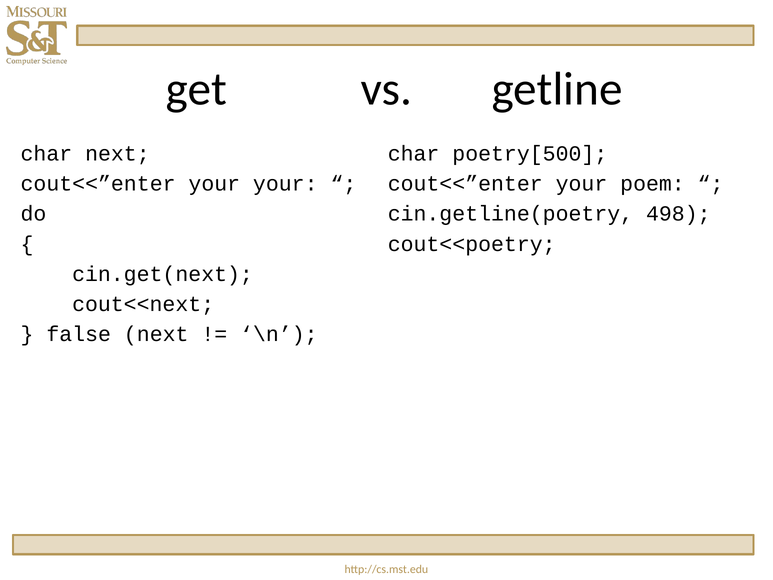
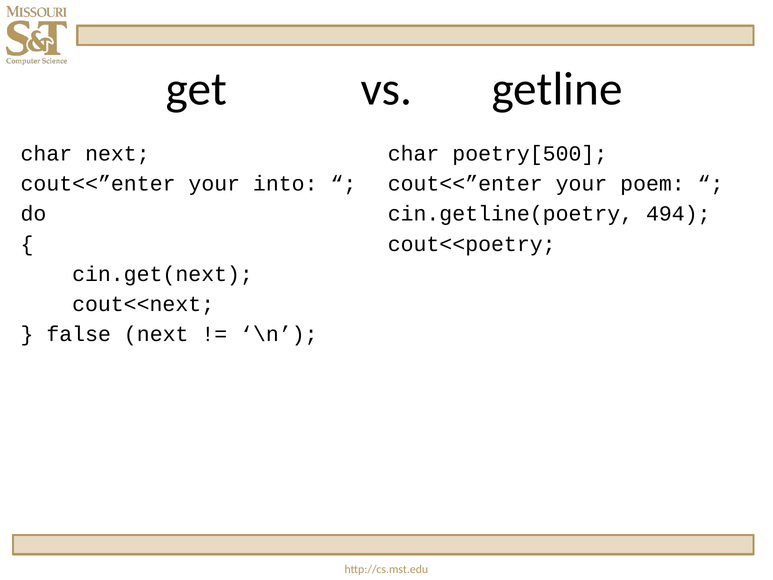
your your: your -> into (285, 184)
498: 498 -> 494 (678, 214)
